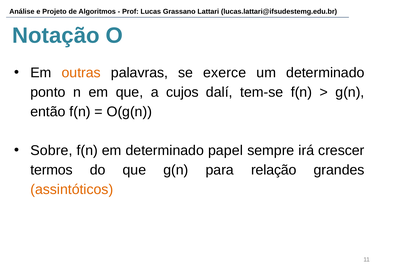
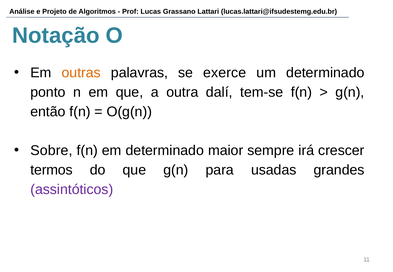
cujos: cujos -> outra (182, 92)
papel: papel -> maior (226, 151)
relação: relação -> usadas (274, 170)
assintóticos colour: orange -> purple (72, 189)
